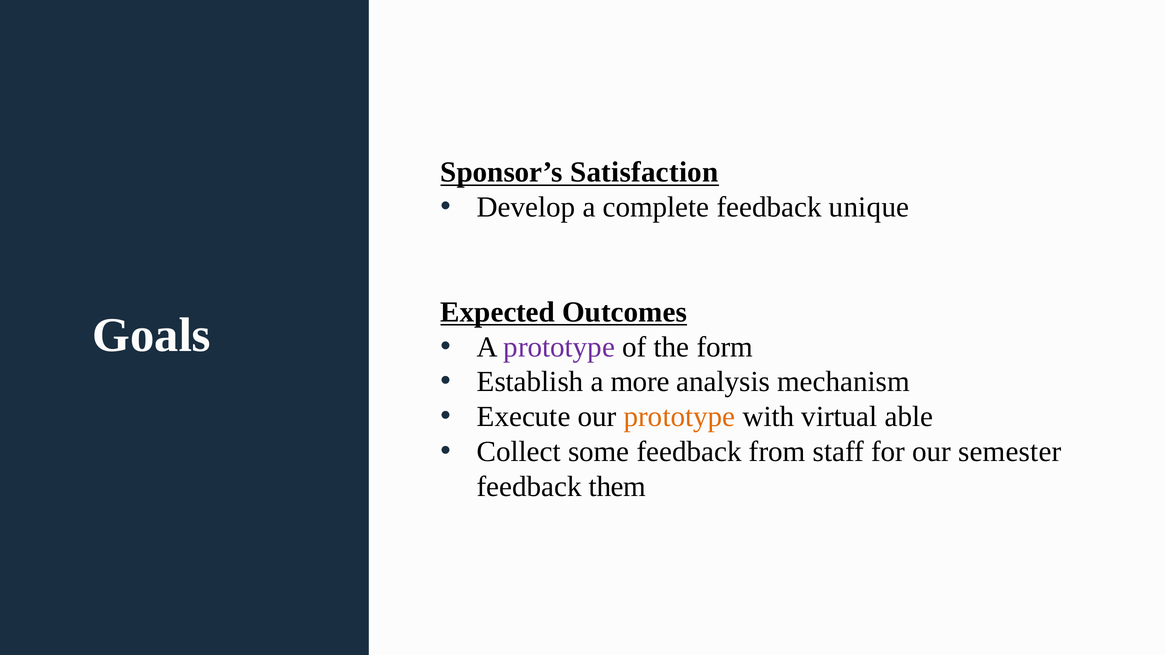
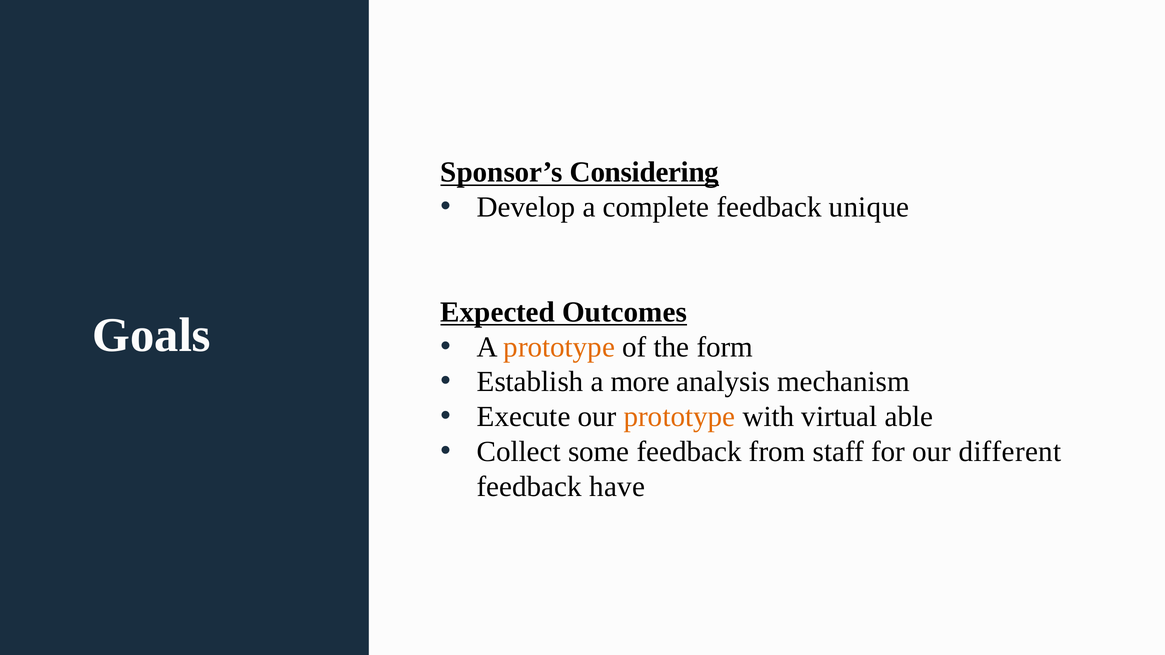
Satisfaction: Satisfaction -> Considering (645, 172)
prototype colour: purple -> orange (559, 347)
semester: semester -> different (1010, 452)
them: them -> have (617, 487)
